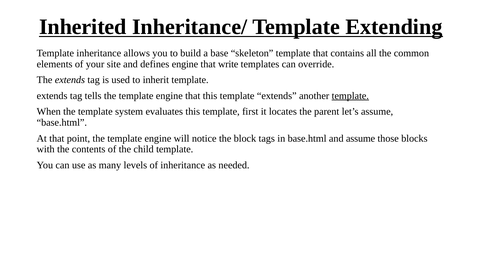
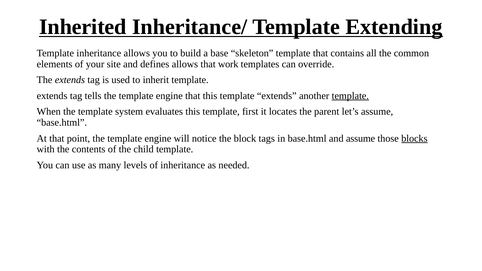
defines engine: engine -> allows (185, 64)
write: write -> work (228, 64)
blocks underline: none -> present (414, 138)
